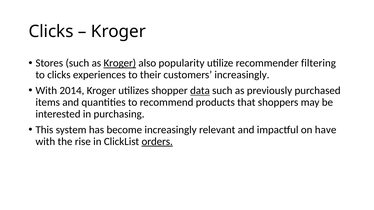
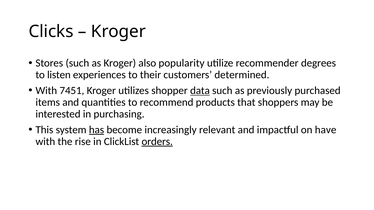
Kroger underline: present -> none (120, 63)
filtering: filtering -> degrees (318, 63)
to clicks: clicks -> listen (59, 75)
customers increasingly: increasingly -> determined (242, 75)
2014: 2014 -> 7451 (72, 91)
has underline: none -> present (97, 130)
